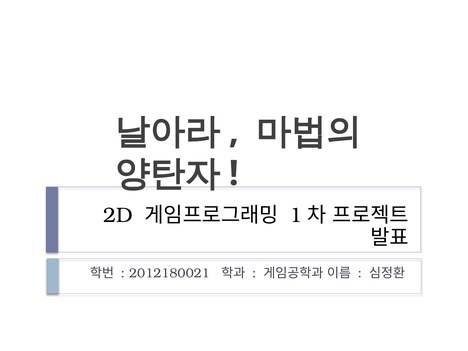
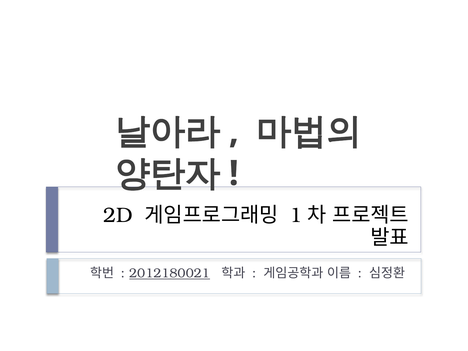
2012180021 underline: none -> present (170, 273)
